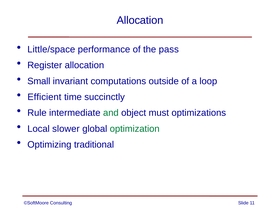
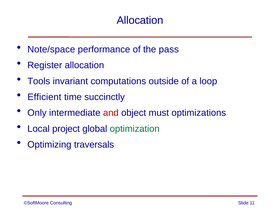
Little/space: Little/space -> Note/space (51, 49)
Small: Small -> Tools (39, 81)
Rule: Rule -> Only (37, 113)
and colour: green -> red (111, 113)
slower: slower -> project (66, 129)
traditional: traditional -> traversals (94, 145)
